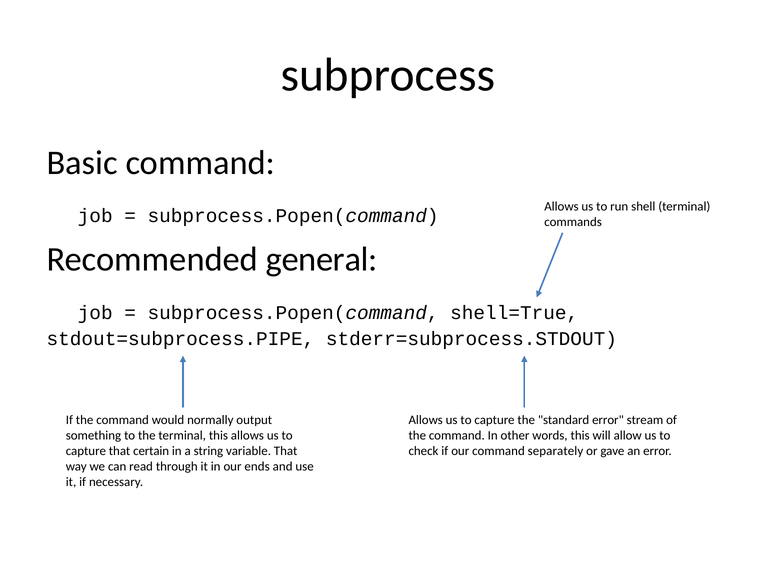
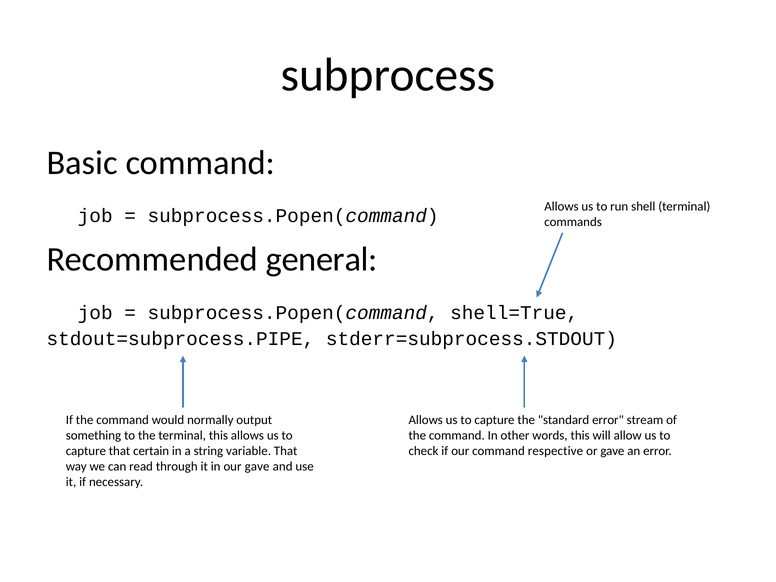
separately: separately -> respective (555, 451)
our ends: ends -> gave (257, 466)
